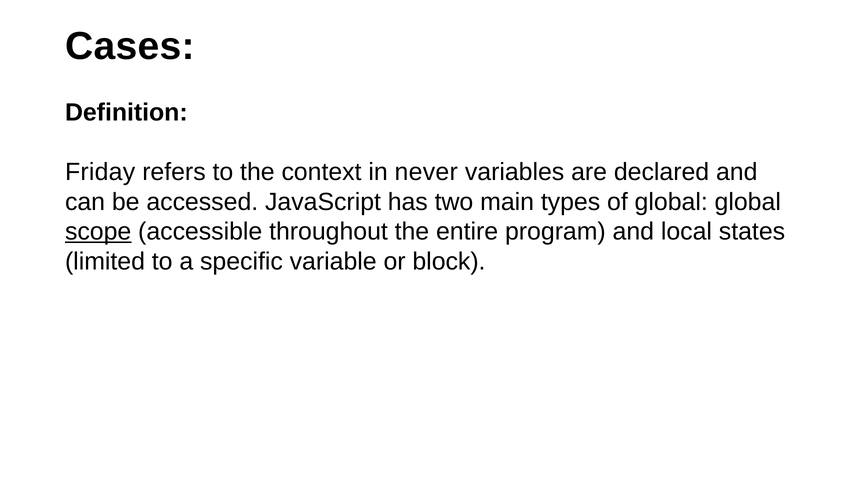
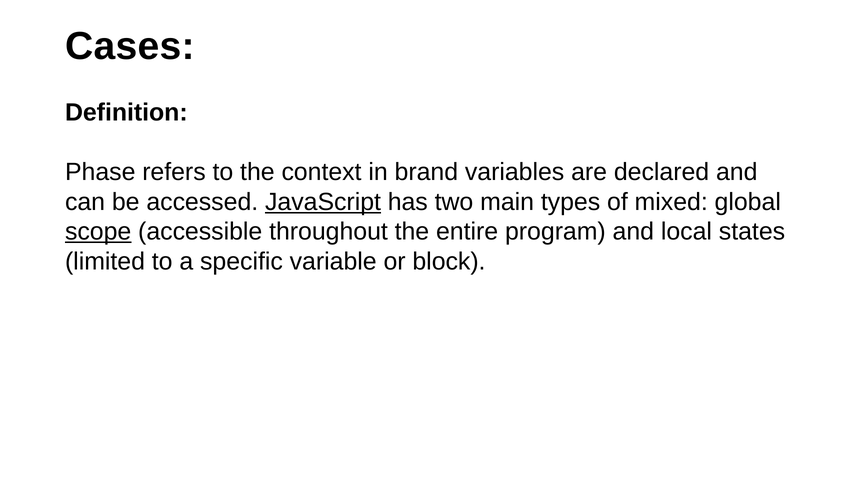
Friday: Friday -> Phase (100, 172)
never: never -> brand (426, 172)
JavaScript underline: none -> present (323, 202)
of global: global -> mixed (671, 202)
